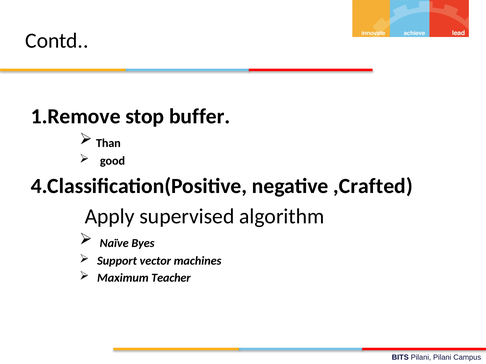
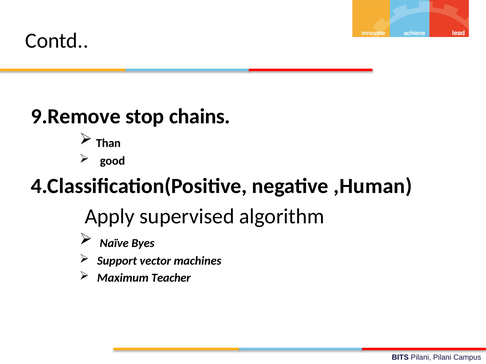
1.Remove: 1.Remove -> 9.Remove (76, 116)
buffer: buffer -> chains (200, 116)
,Crafted: ,Crafted -> ,Human (373, 186)
